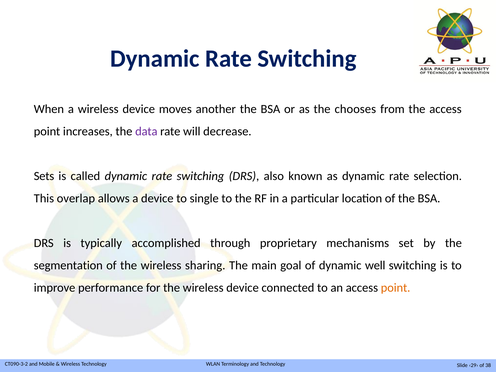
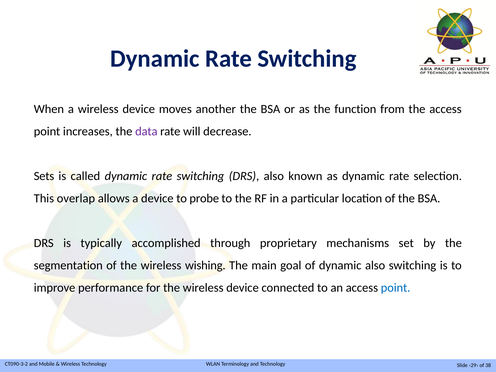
chooses: chooses -> function (355, 109)
single: single -> probe (204, 198)
sharing: sharing -> wishing (205, 265)
dynamic well: well -> also (375, 265)
point colour: orange -> blue (396, 288)
